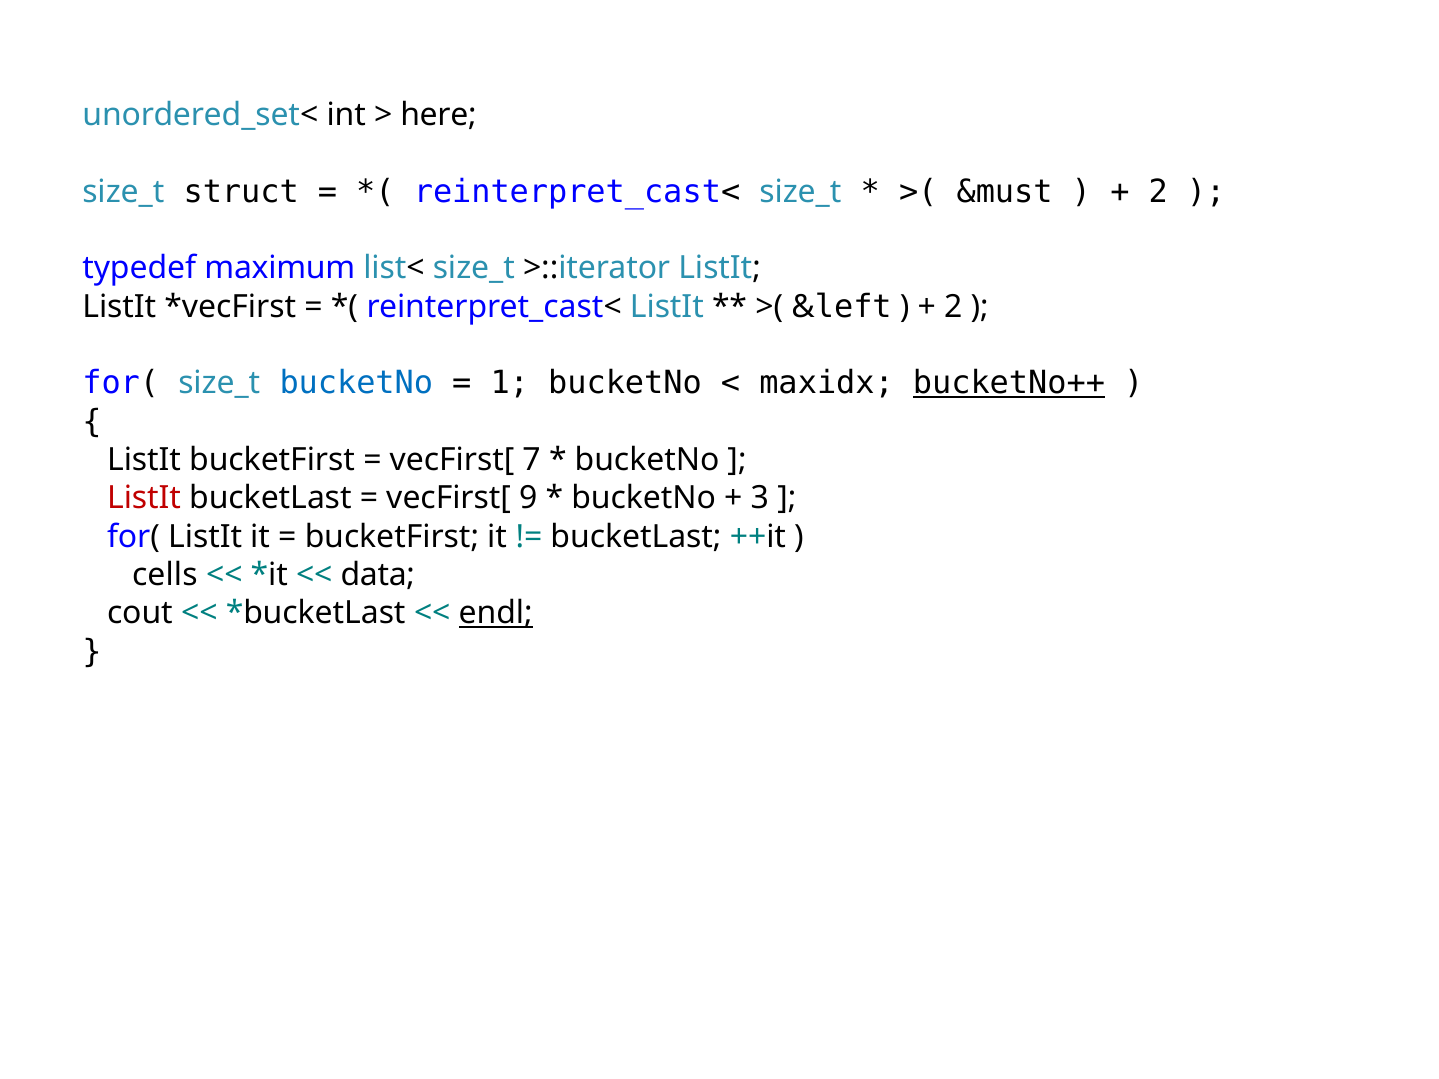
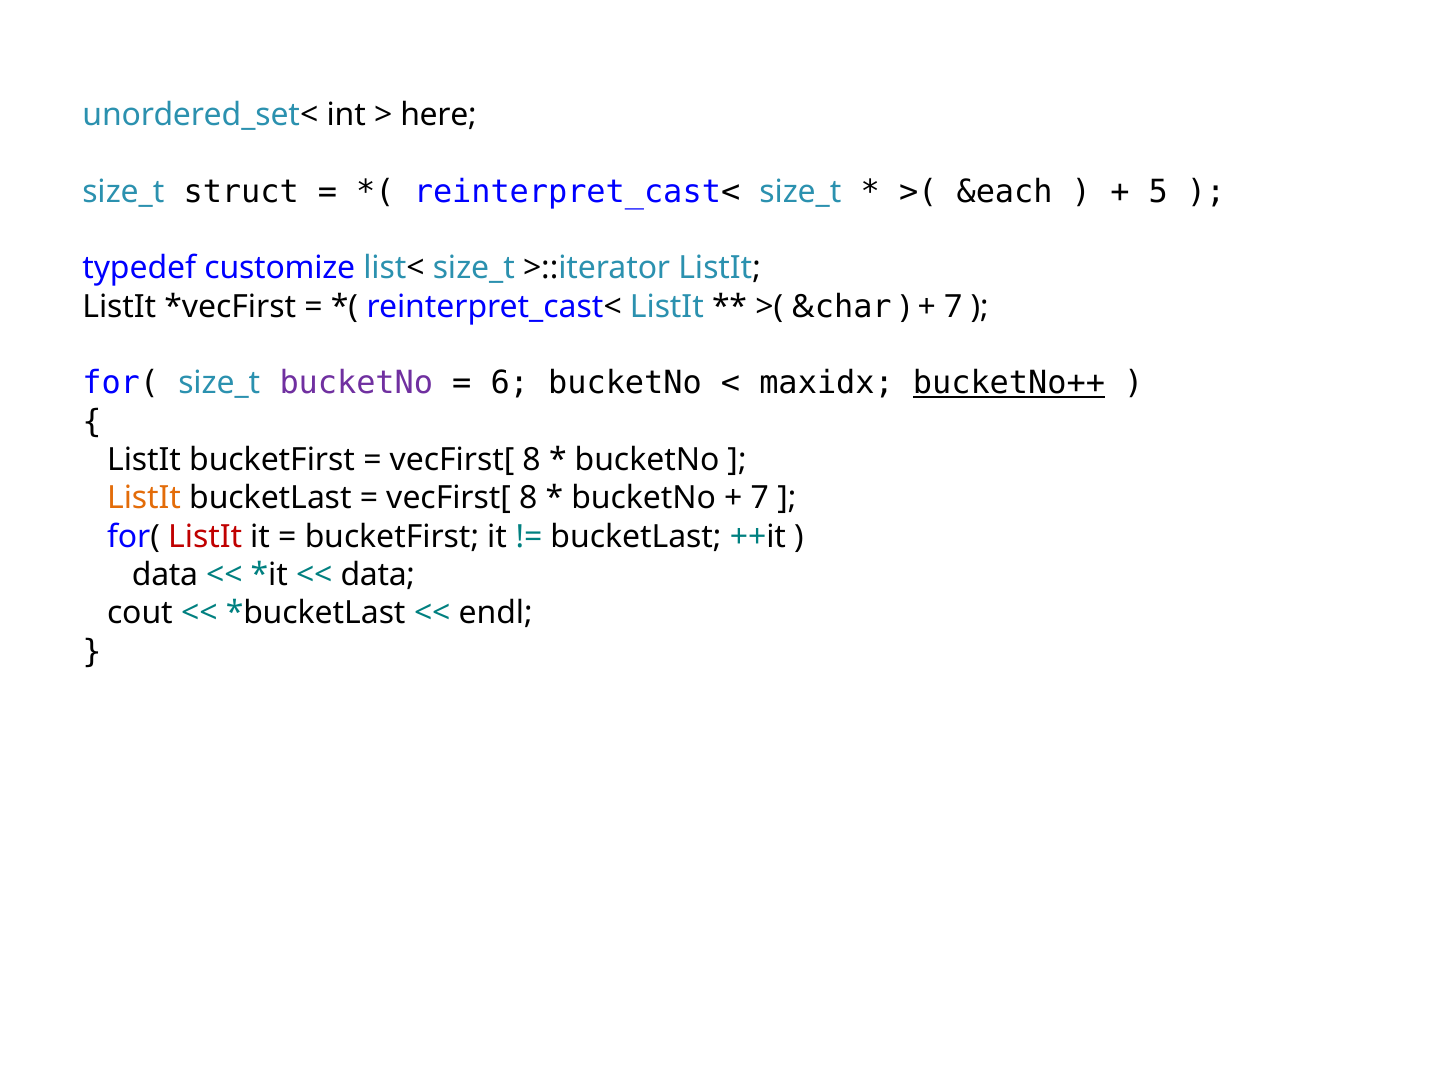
&must: &must -> &each (1005, 192)
2: 2 -> 5 (1158, 192)
maximum: maximum -> customize (280, 268)
left: left -> char (853, 307)
2: 2 -> 7 (953, 307)
bucketNo colour: blue -> purple (356, 383)
1: 1 -> 6 (510, 383)
7: 7 -> 8 (532, 460)
ListIt colour: red -> orange (144, 498)
9: 9 -> 8 (528, 498)
3: 3 -> 7 (760, 498)
ListIt colour: black -> red (205, 537)
cells: cells -> data (165, 575)
endl underline: present -> none (496, 614)
